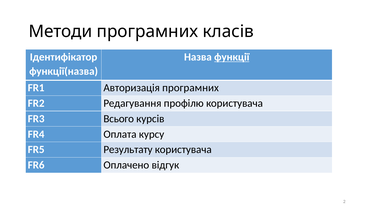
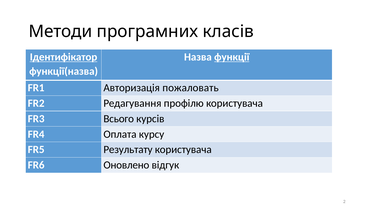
Ідентифікатор underline: none -> present (64, 57)
Авторизація програмних: програмних -> пожаловать (191, 88)
Оплачено: Оплачено -> Оновлено (126, 165)
